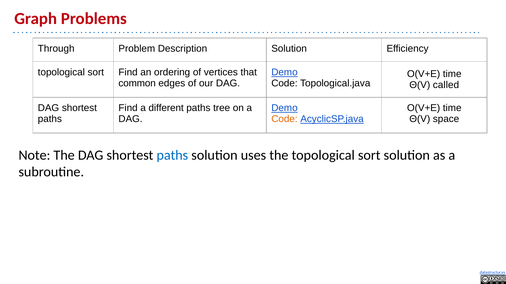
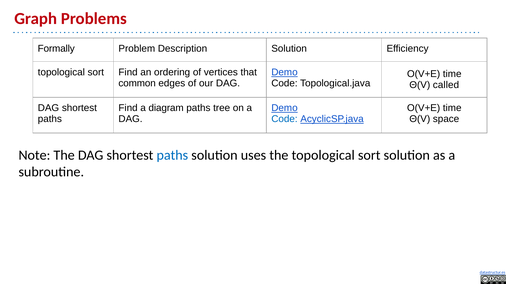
Through: Through -> Formally (56, 49)
different: different -> diagram (166, 108)
Code colour: orange -> blue (284, 119)
